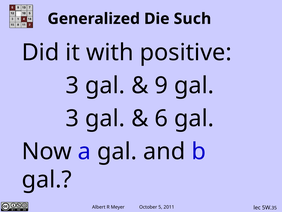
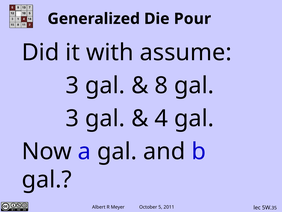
Such: Such -> Pour (192, 19)
positive: positive -> assume (186, 52)
9: 9 -> 8 (161, 85)
6: 6 -> 4 (161, 118)
